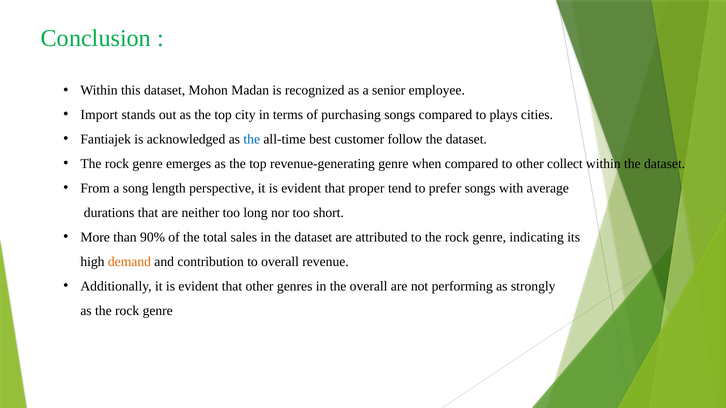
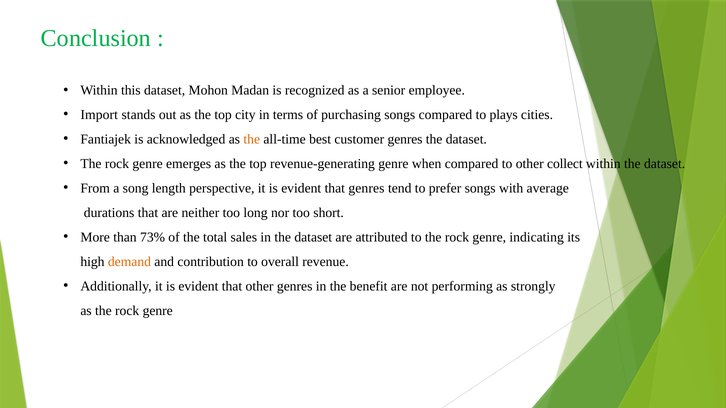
the colour: blue -> orange (252, 139)
customer follow: follow -> genres (405, 139)
that proper: proper -> genres (366, 188)
90%: 90% -> 73% (153, 237)
the overall: overall -> benefit (369, 286)
